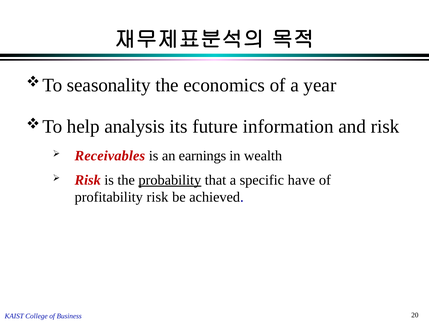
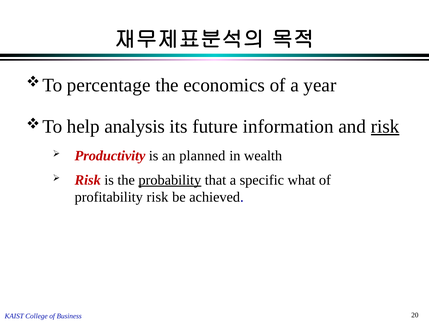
seasonality: seasonality -> percentage (109, 85)
risk underline: none -> present (385, 126)
Receivables: Receivables -> Productivity (110, 156)
earnings: earnings -> planned (202, 156)
have: have -> what (302, 180)
